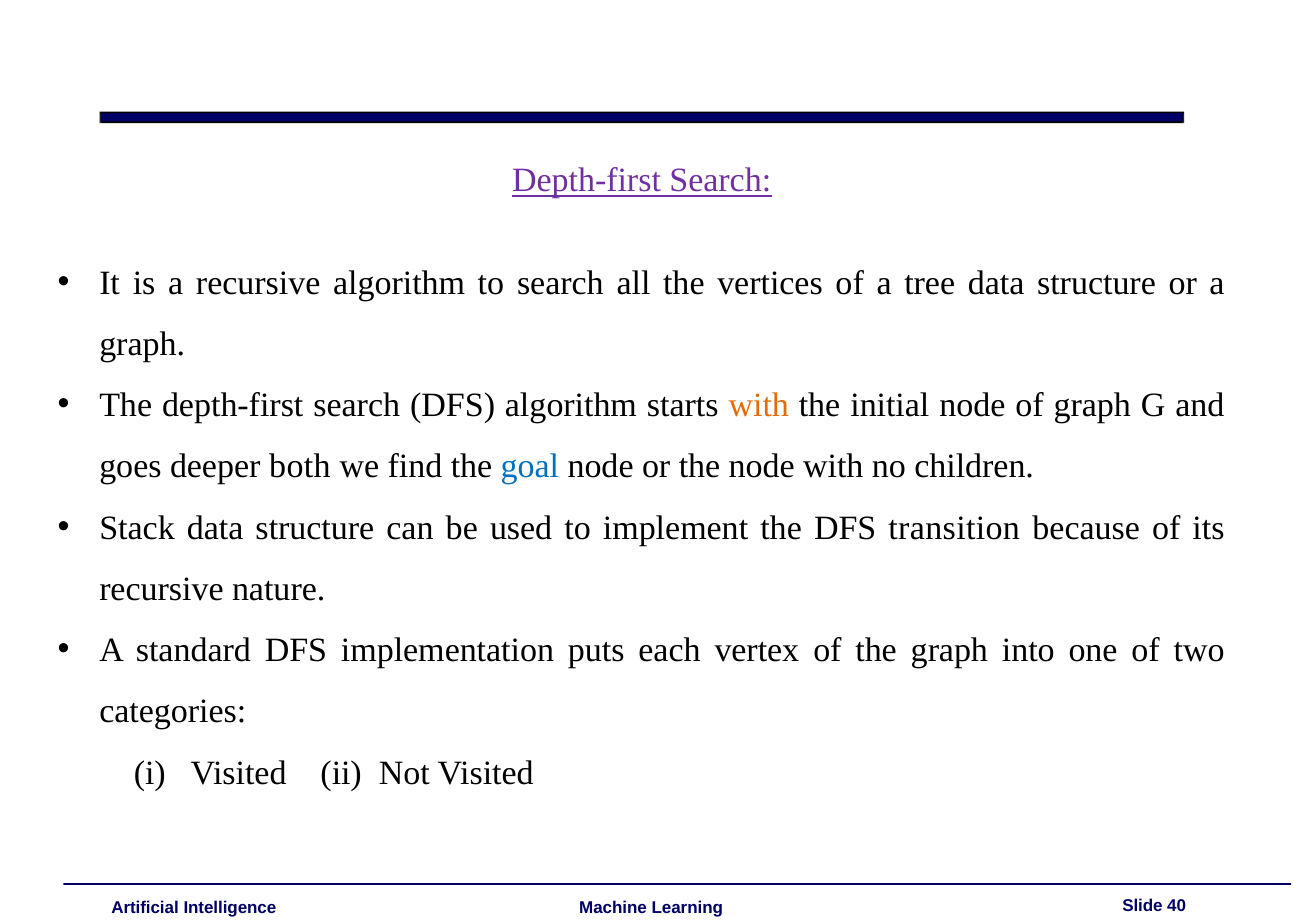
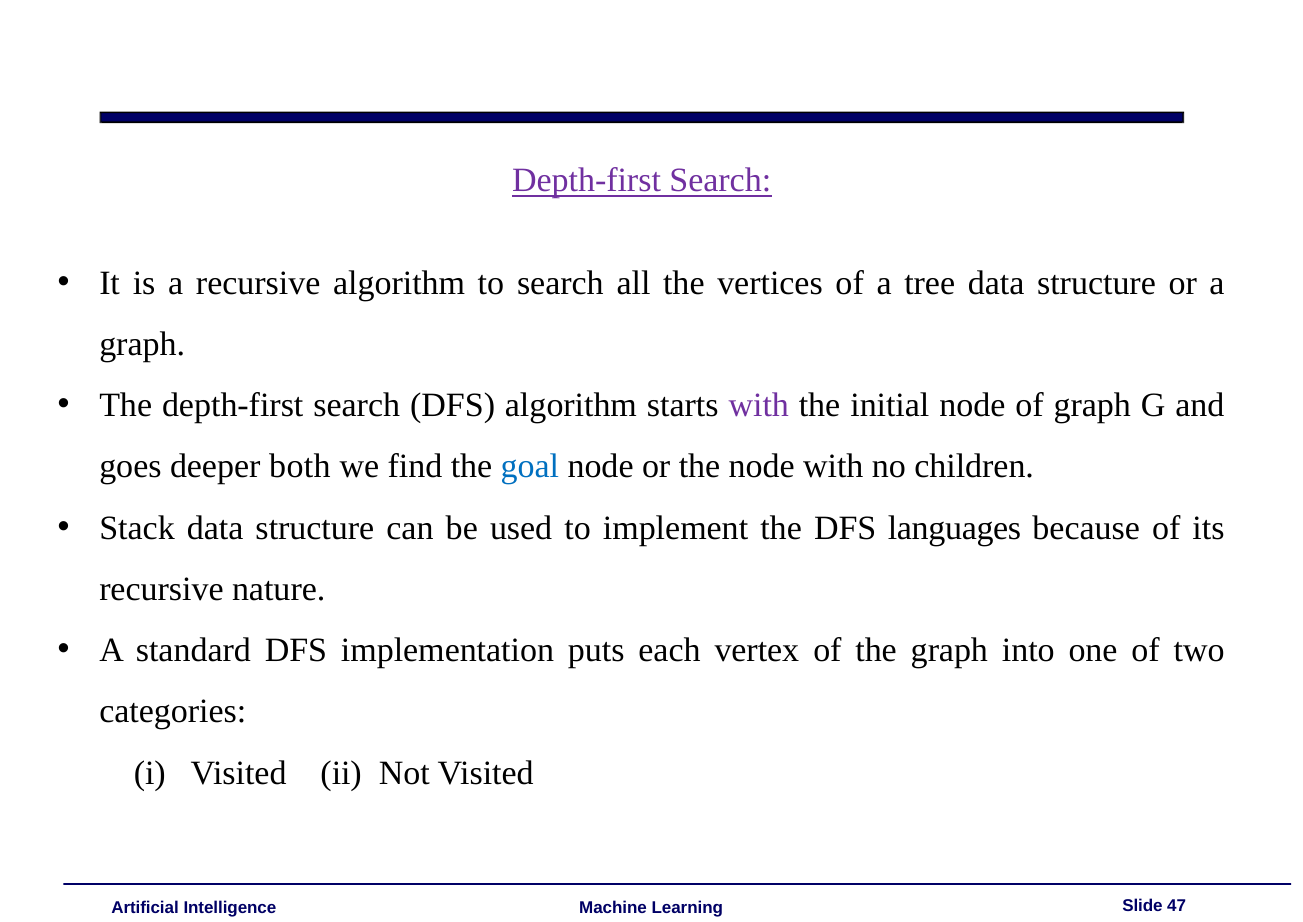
with colour: orange -> purple (759, 405)
transition: transition -> languages (955, 528)
40: 40 -> 47 (1177, 905)
